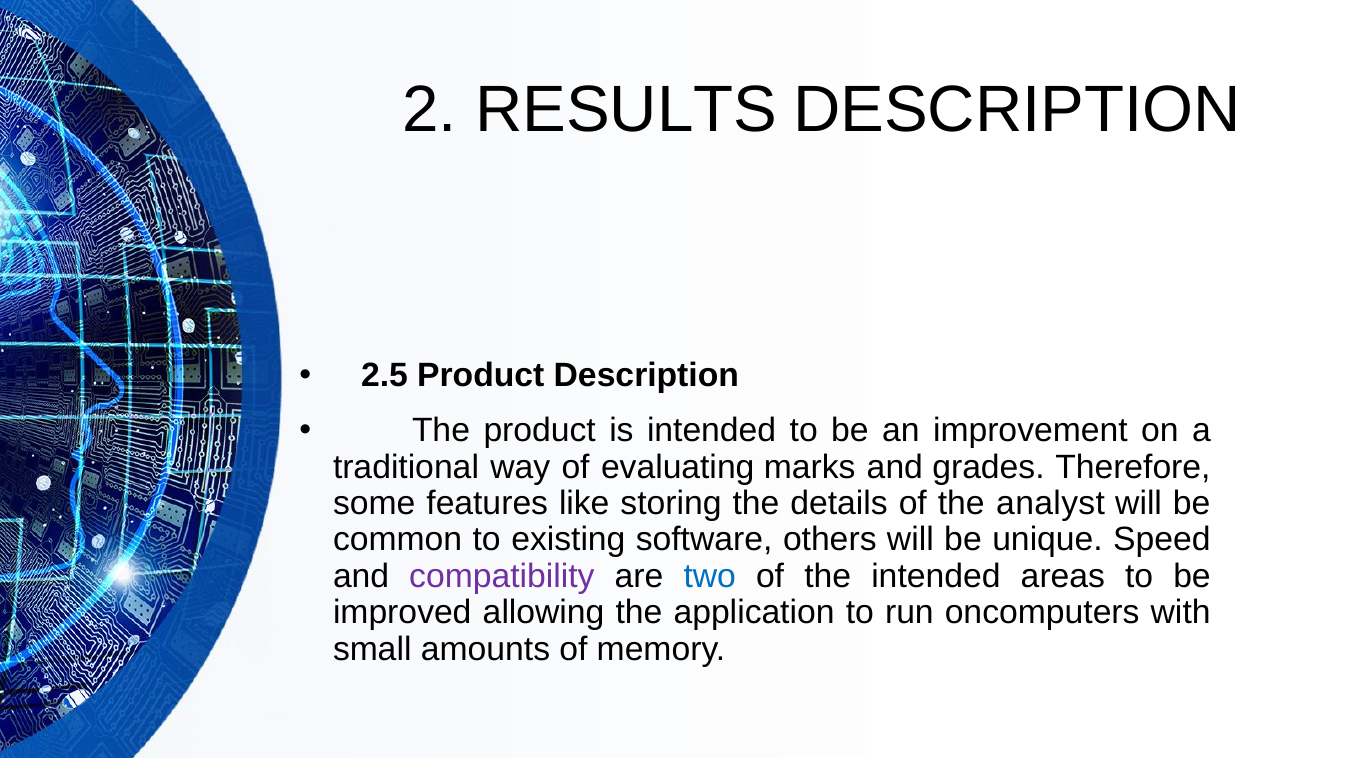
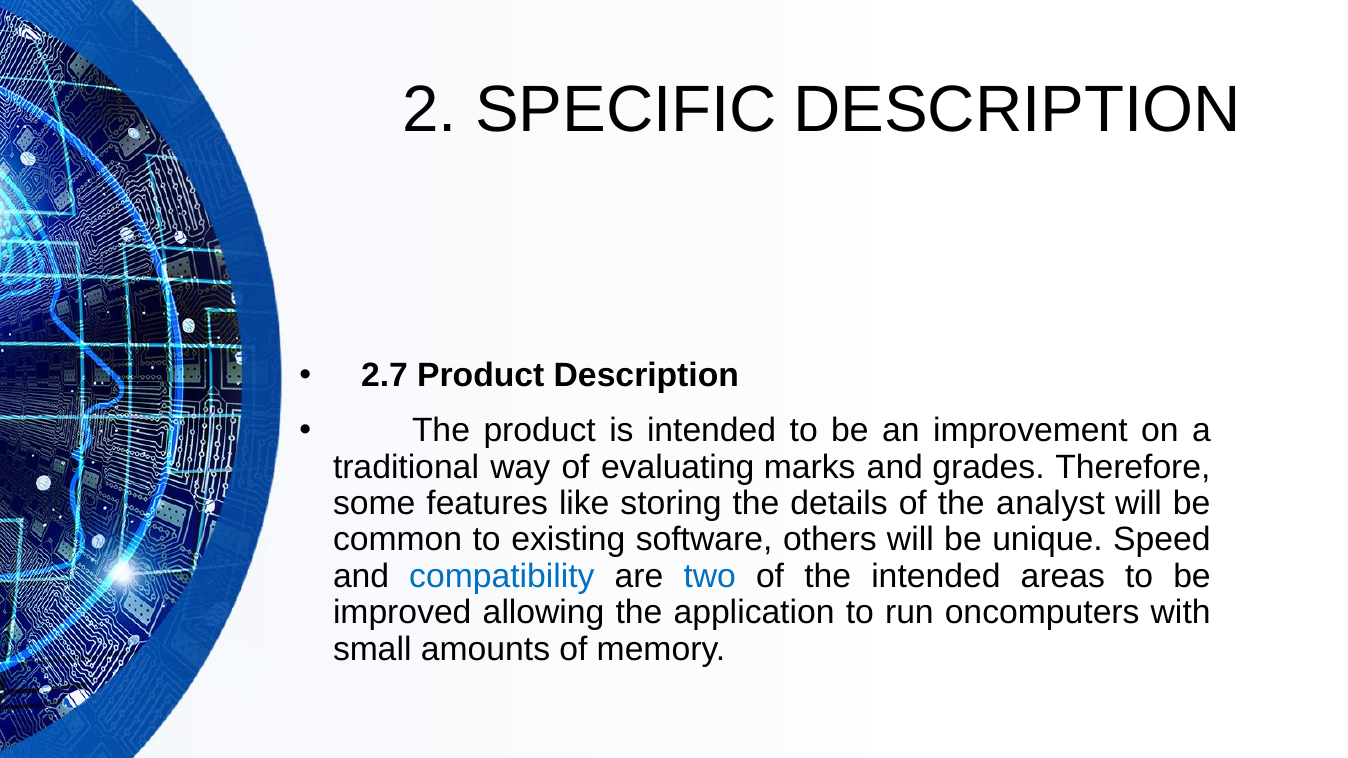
RESULTS: RESULTS -> SPECIFIC (626, 110)
2.5: 2.5 -> 2.7 (385, 376)
compatibility colour: purple -> blue (502, 576)
